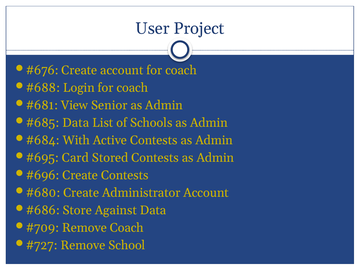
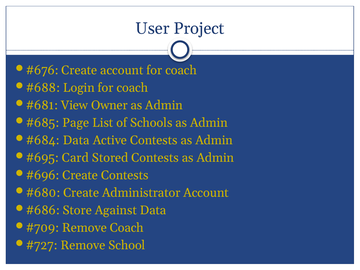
Senior: Senior -> Owner (109, 105)
Data: Data -> Page (76, 123)
With: With -> Data (76, 140)
